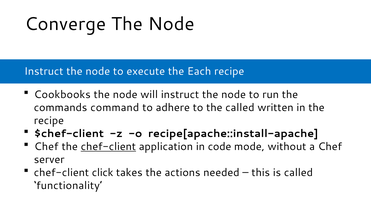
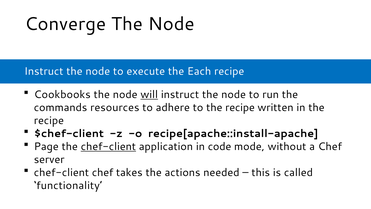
will underline: none -> present (149, 94)
command: command -> resources (115, 107)
to the called: called -> recipe (240, 107)
Chef: Chef -> Page (46, 146)
chef-client click: click -> chef (103, 172)
